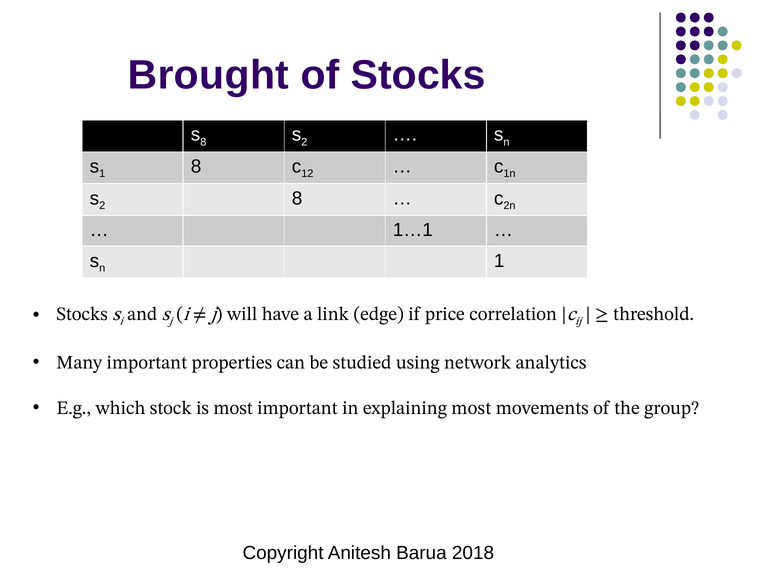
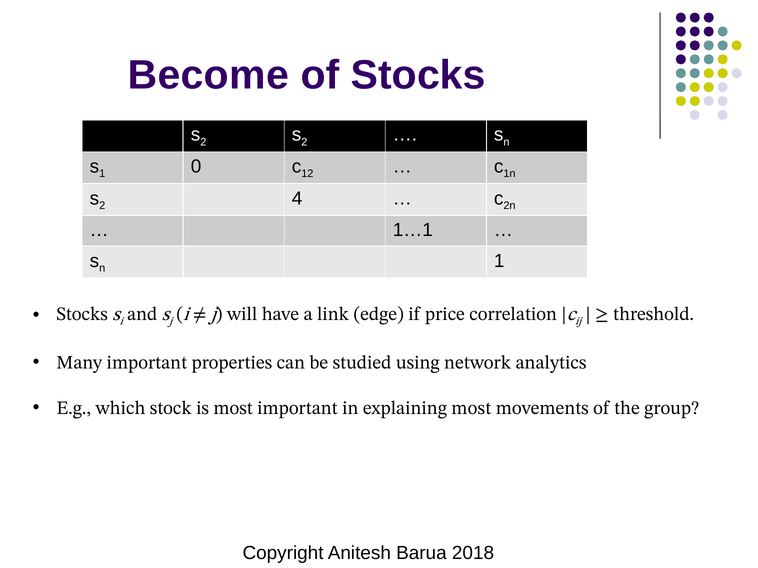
Brought: Brought -> Become (208, 75)
8: 8 -> 2 (203, 142)
1 8: 8 -> 0 (196, 167)
8: 8 -> 4 (297, 198)
